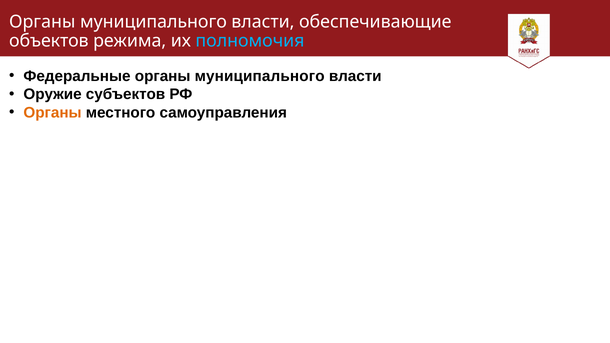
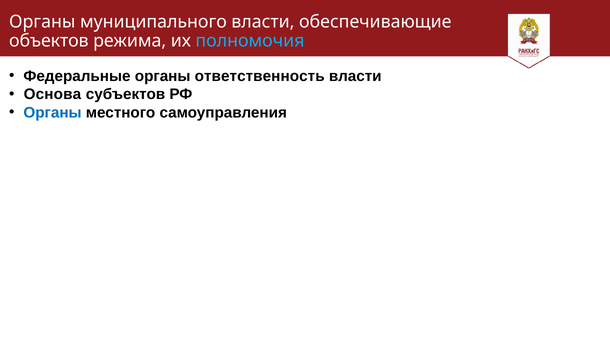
Федеральные органы муниципального: муниципального -> ответственность (260, 76)
Оружие: Оружие -> Основа (52, 94)
Органы colour: orange -> blue (53, 113)
